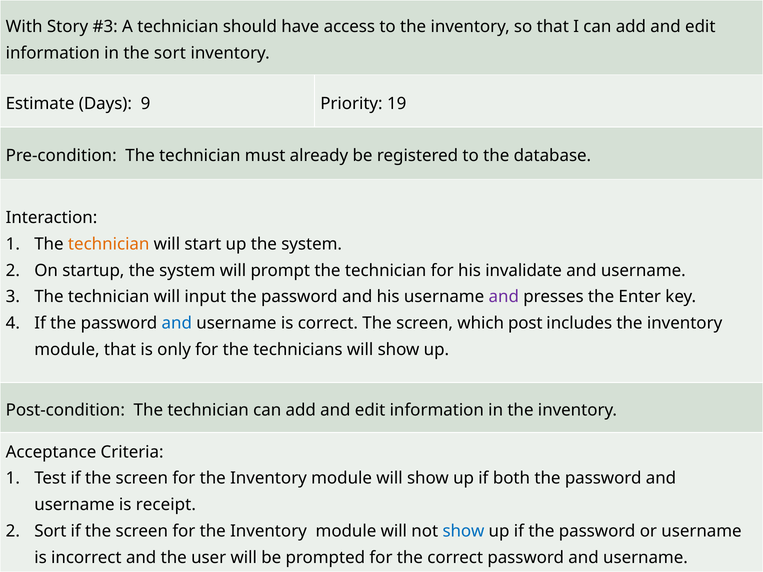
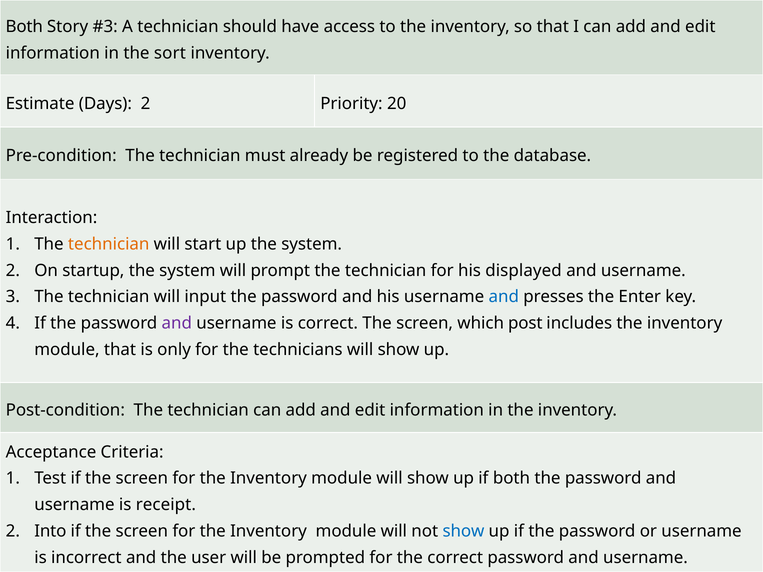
With: With -> Both (24, 27)
Days 9: 9 -> 2 (146, 104)
19: 19 -> 20 (397, 104)
invalidate: invalidate -> displayed (524, 271)
and colour: purple -> blue (504, 297)
and colour: blue -> purple (177, 323)
Sort: Sort -> Into (50, 531)
